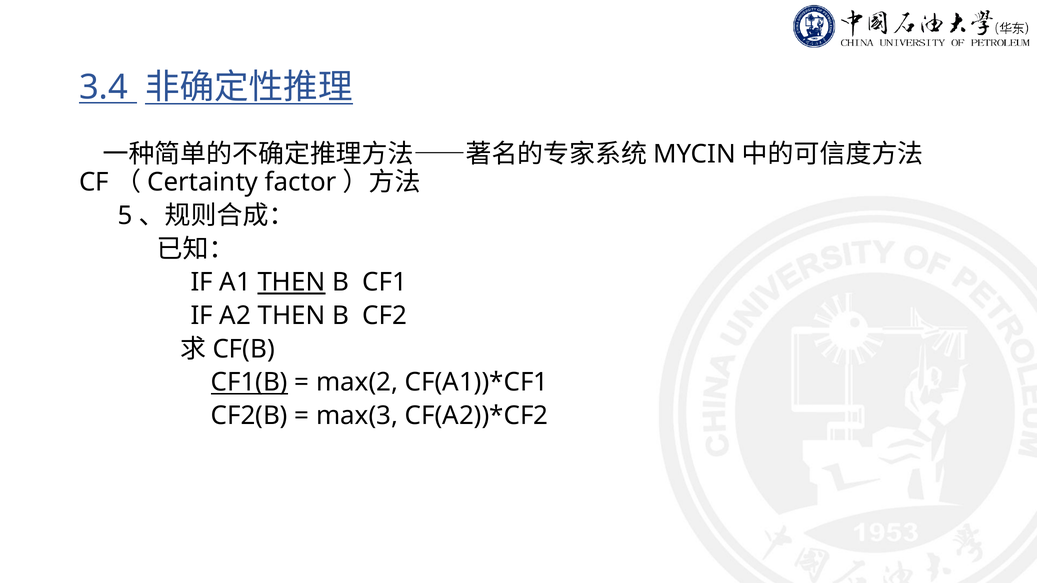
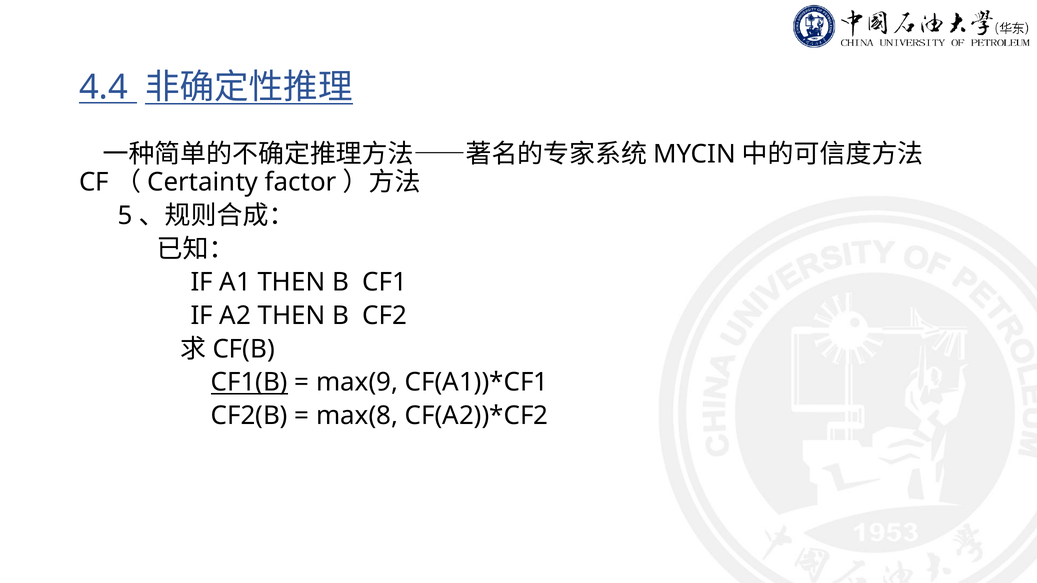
3.4: 3.4 -> 4.4 (103, 87)
THEN underline: present -> none (291, 283)
max(2: max(2 -> max(9 (357, 383)
max(3: max(3 -> max(8 (357, 416)
